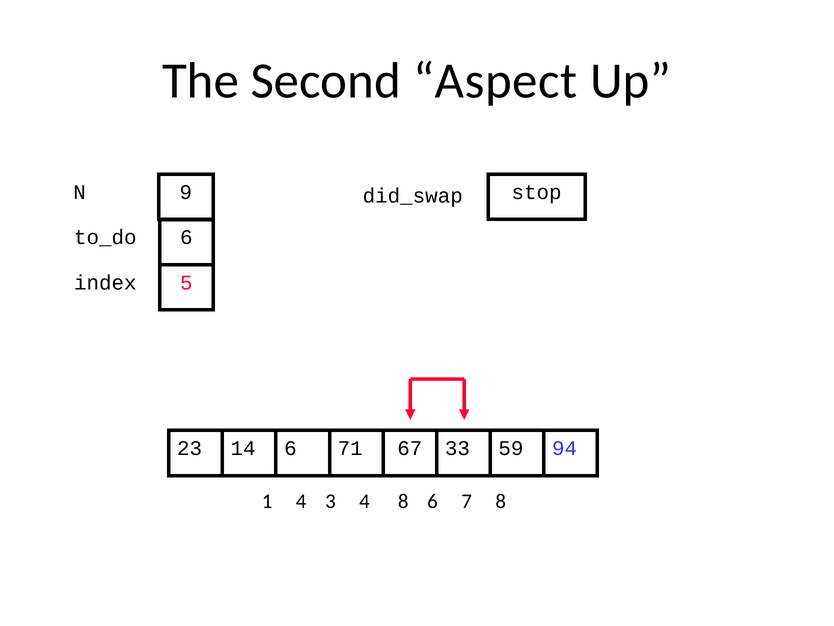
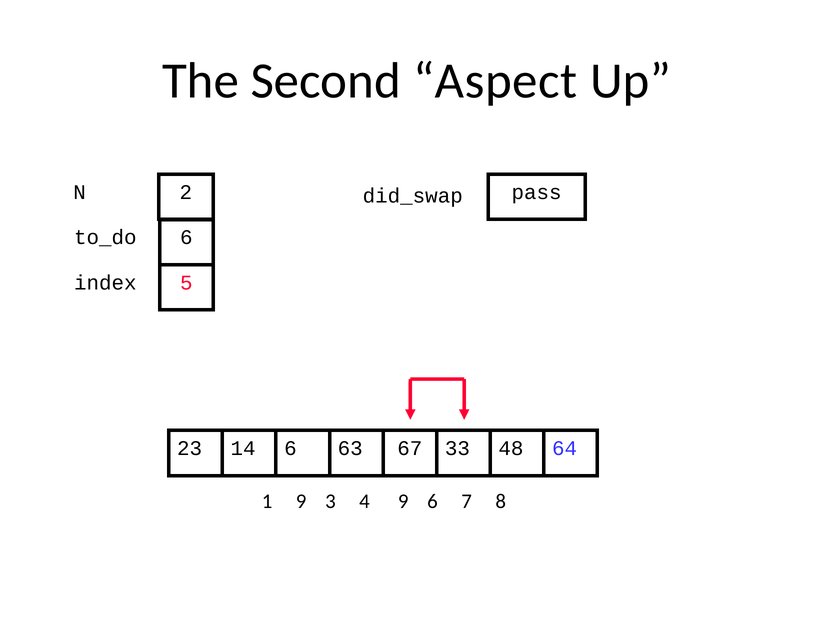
9: 9 -> 2 (186, 192)
stop: stop -> pass (537, 192)
71: 71 -> 63 (350, 448)
59: 59 -> 48 (511, 448)
94: 94 -> 64 (565, 448)
1 4: 4 -> 9 (301, 501)
4 8: 8 -> 9 (403, 501)
